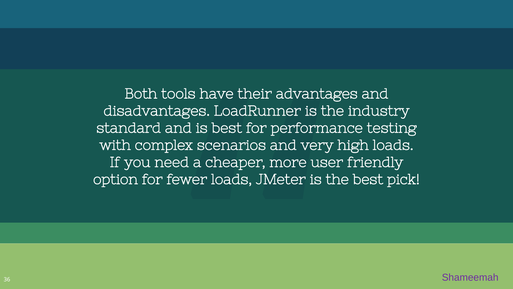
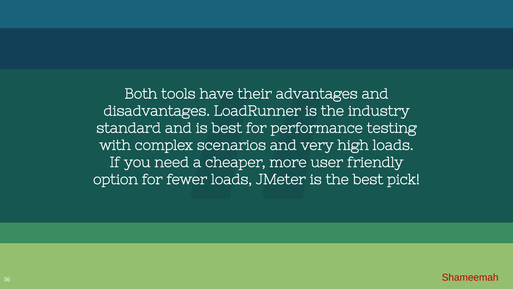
Shameemah colour: purple -> red (470, 277)
